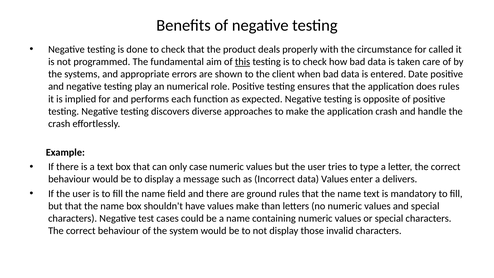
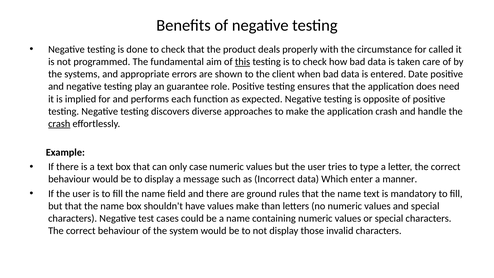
numerical: numerical -> guarantee (188, 87)
does rules: rules -> need (449, 87)
crash underline: none -> present (59, 124)
data Values: Values -> Which (335, 179)
delivers: delivers -> manner (400, 179)
